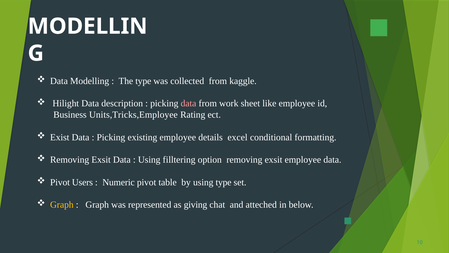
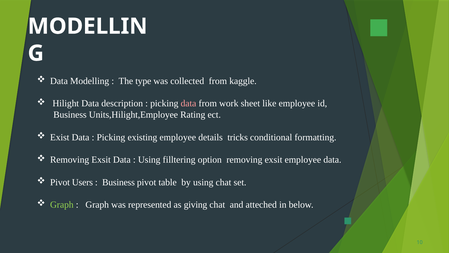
Units,Tricks,Employee: Units,Tricks,Employee -> Units,Hilight,Employee (133, 115)
excel: excel -> tricks (238, 137)
Numeric: Numeric -> Business (119, 182)
using type: type -> chat (224, 182)
Graph colour: yellow -> light green (62, 204)
